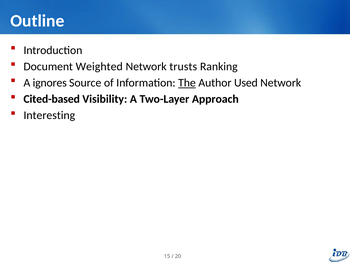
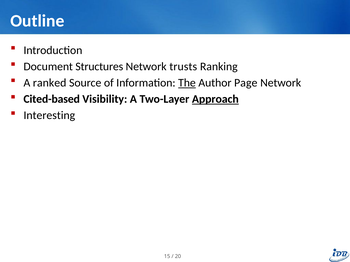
Weighted: Weighted -> Structures (99, 67)
ignores: ignores -> ranked (50, 83)
Used: Used -> Page (246, 83)
Approach underline: none -> present (215, 99)
